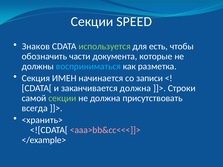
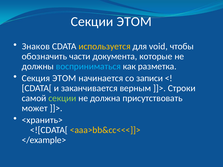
Секции SPEED: SPEED -> ЭТОМ (134, 22)
используется colour: light green -> yellow (105, 46)
есть: есть -> void (158, 46)
Секция ИМЕН: ИМЕН -> ЭТОМ (64, 78)
заканчивается должна: должна -> верным (135, 88)
всегда: всегда -> может (35, 108)
<aaa>bb&cc<<<]]> colour: pink -> yellow (105, 130)
